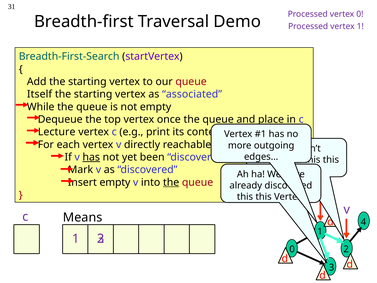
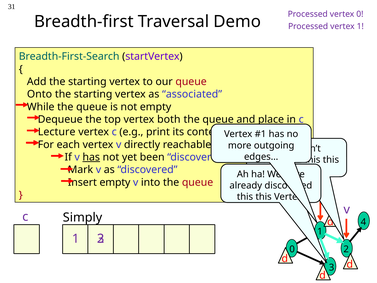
Itself: Itself -> Onto (40, 94)
once: once -> both (169, 119)
the underline: present -> none (171, 182)
Means: Means -> Simply (83, 217)
